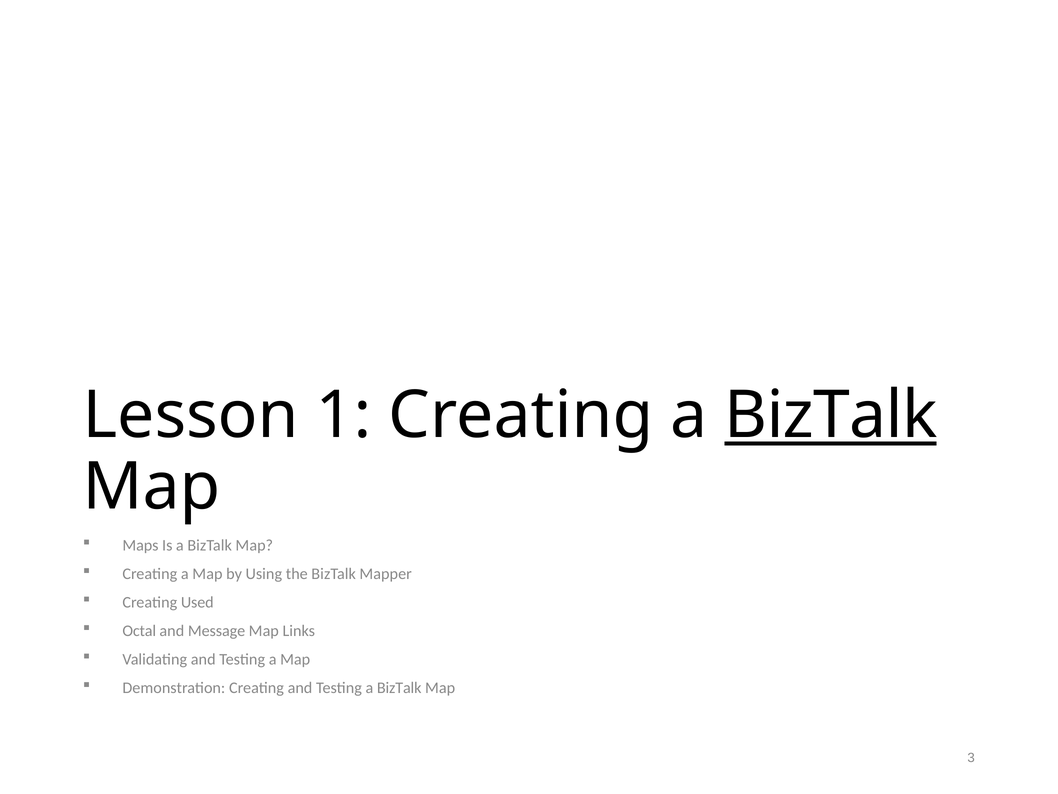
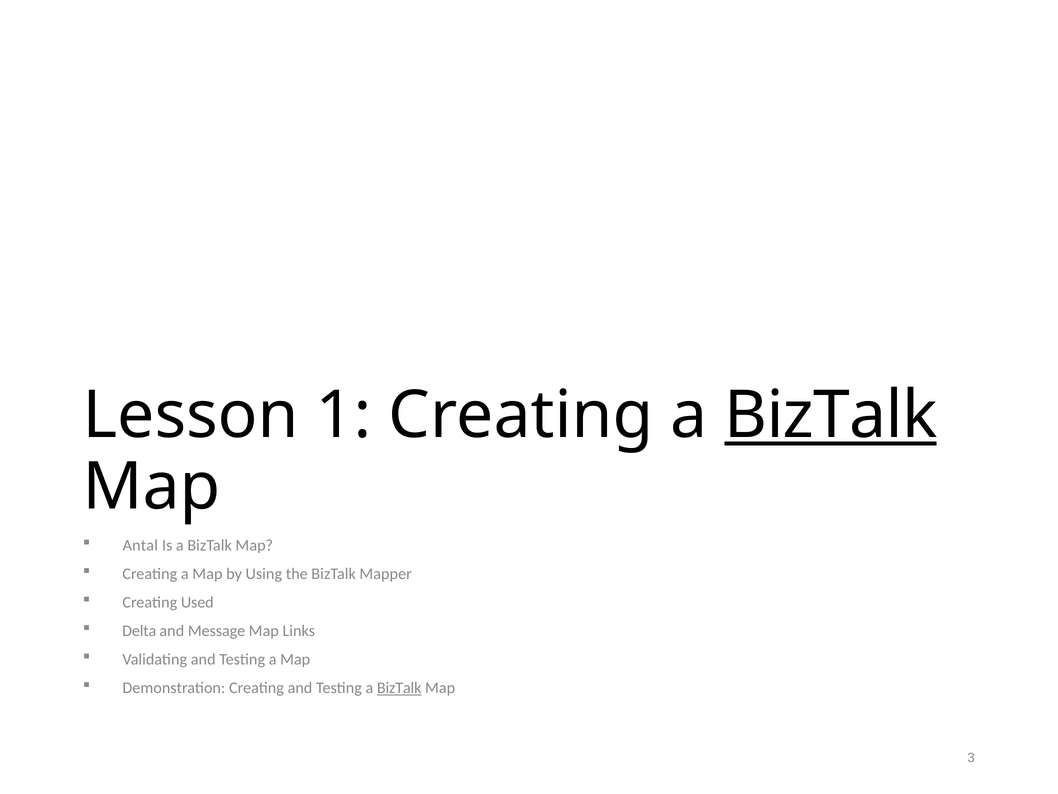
Maps: Maps -> Antal (140, 545)
Octal: Octal -> Delta (139, 630)
BizTalk underline: none -> present (399, 687)
